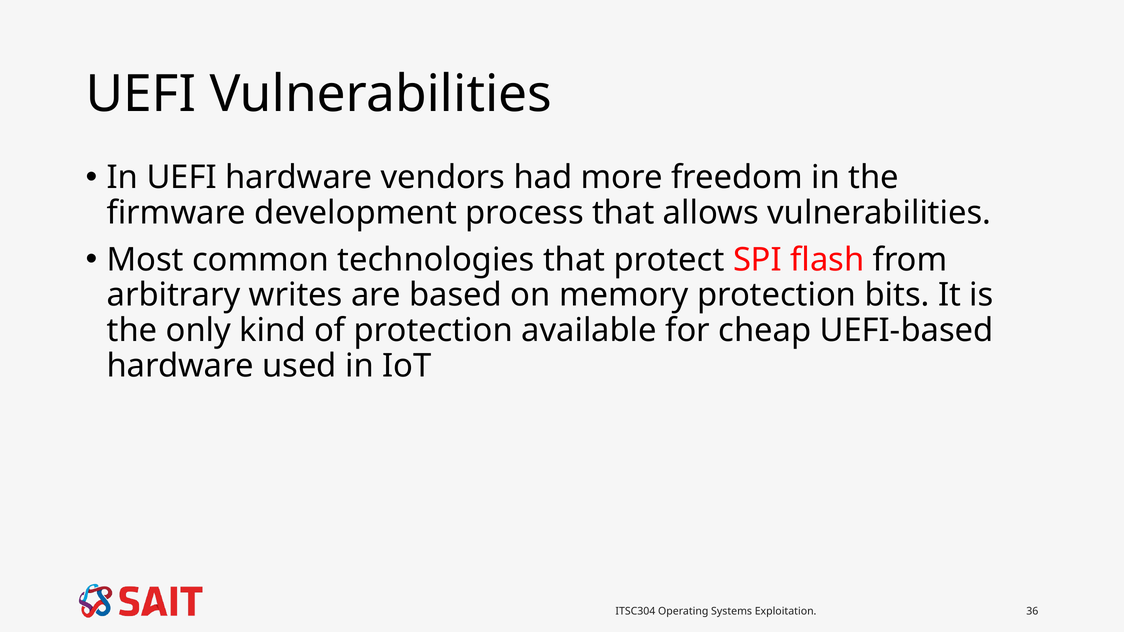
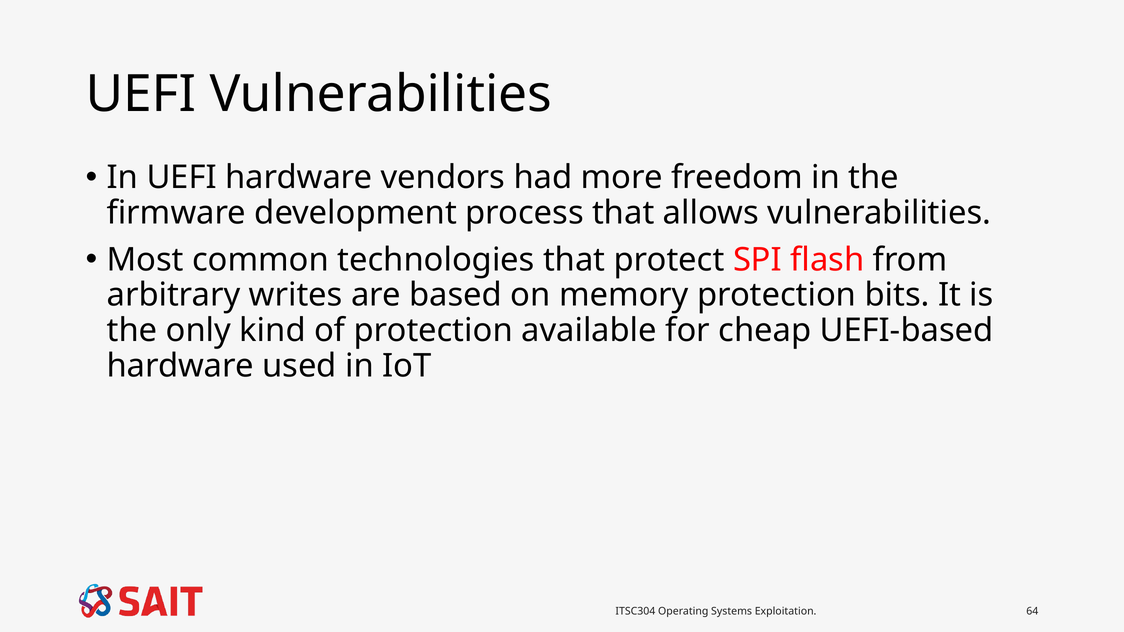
36: 36 -> 64 (1032, 611)
